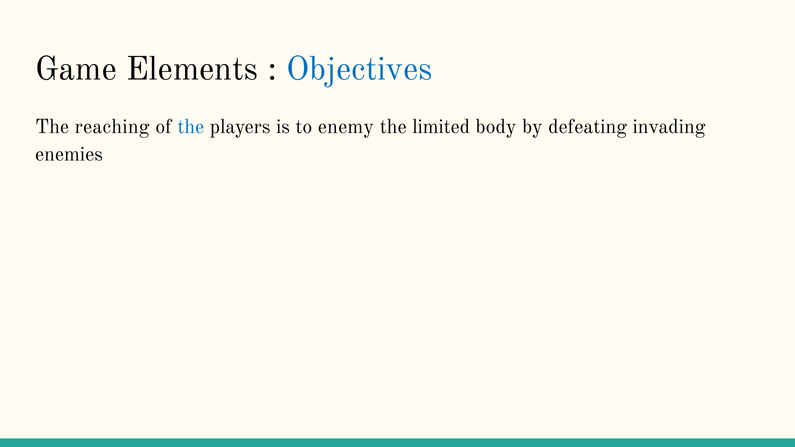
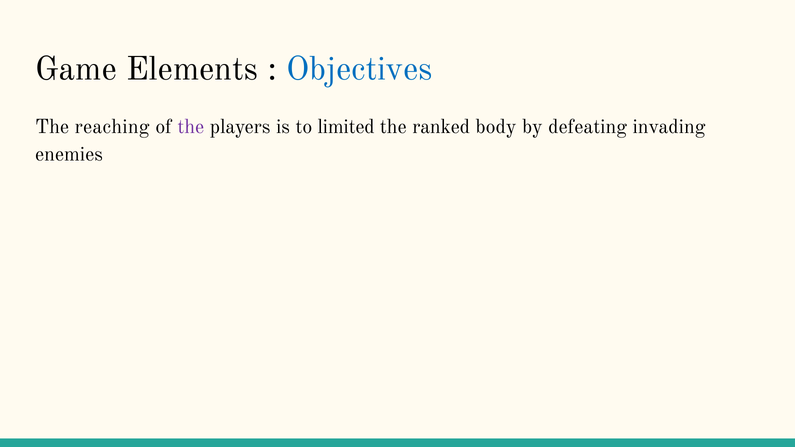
the colour: blue -> purple (191, 127)
enemy: enemy -> limited (346, 127)
limited: limited -> ranked (441, 127)
